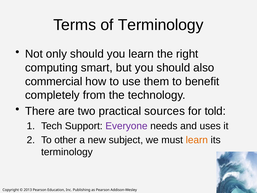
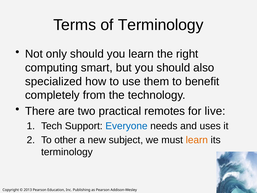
commercial: commercial -> specialized (54, 81)
sources: sources -> remotes (165, 111)
told: told -> live (215, 111)
Everyone colour: purple -> blue (126, 126)
